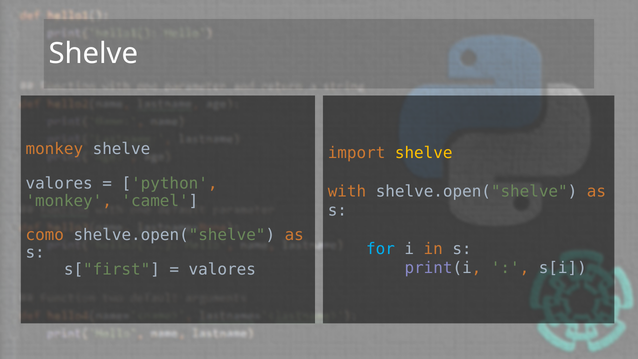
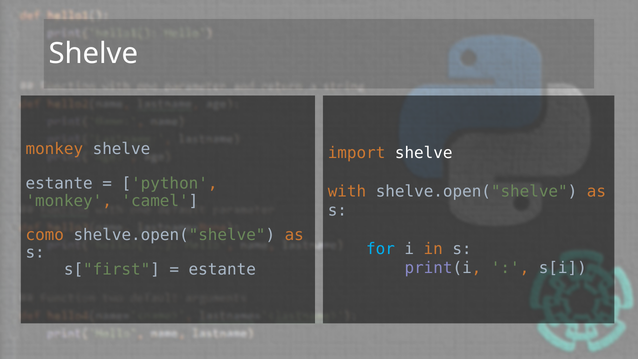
shelve colour: yellow -> white (424, 153)
valores: valores -> estante (59, 183)
valores: valores -> estante (222, 270)
